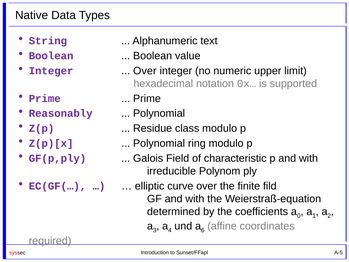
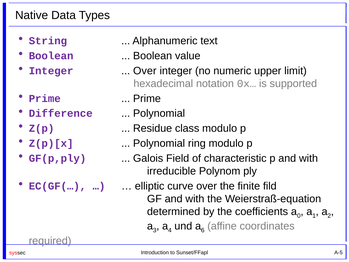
Reasonably: Reasonably -> Difference (61, 113)
